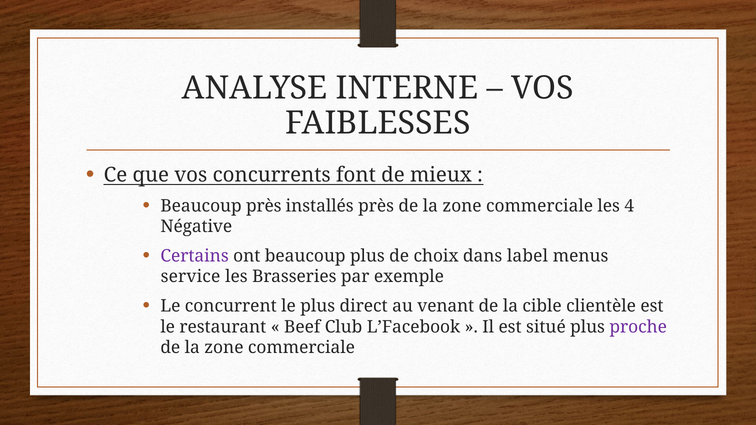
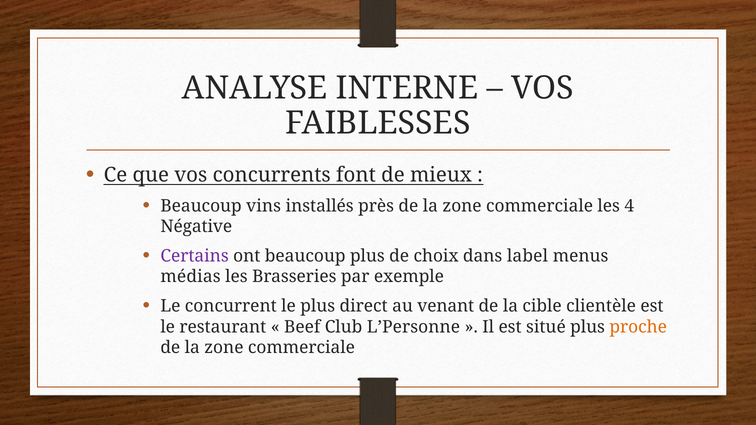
Beaucoup près: près -> vins (264, 206)
service: service -> médias (191, 277)
L’Facebook: L’Facebook -> L’Personne (413, 327)
proche colour: purple -> orange (638, 327)
